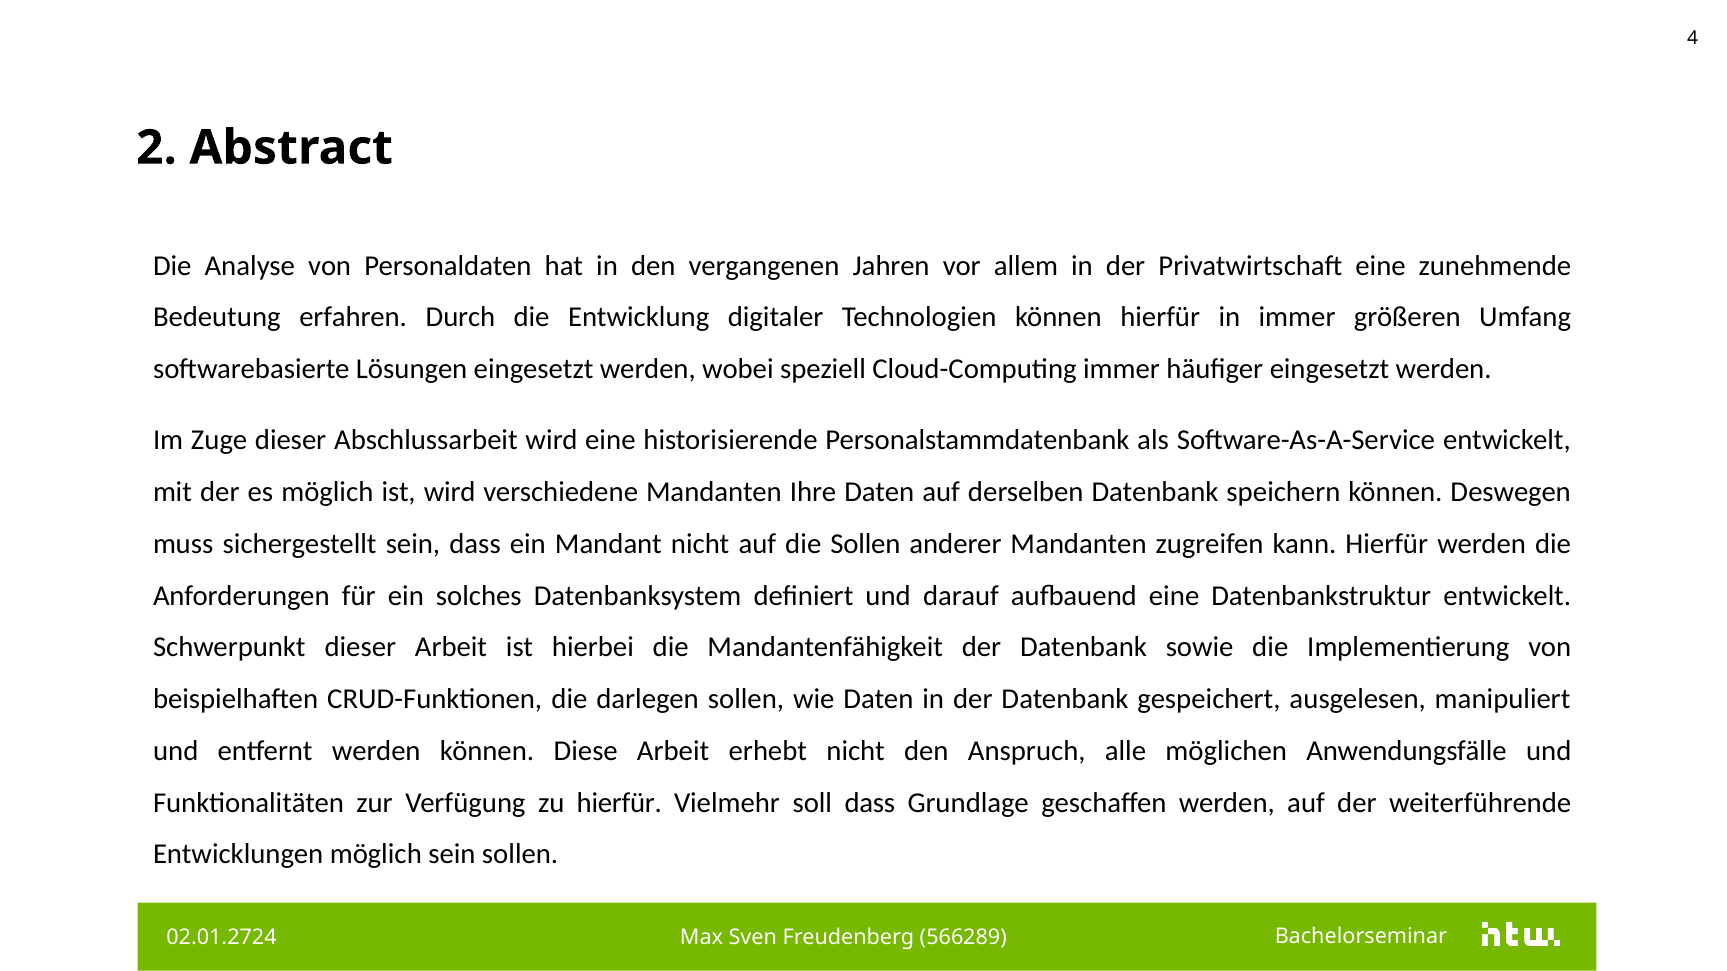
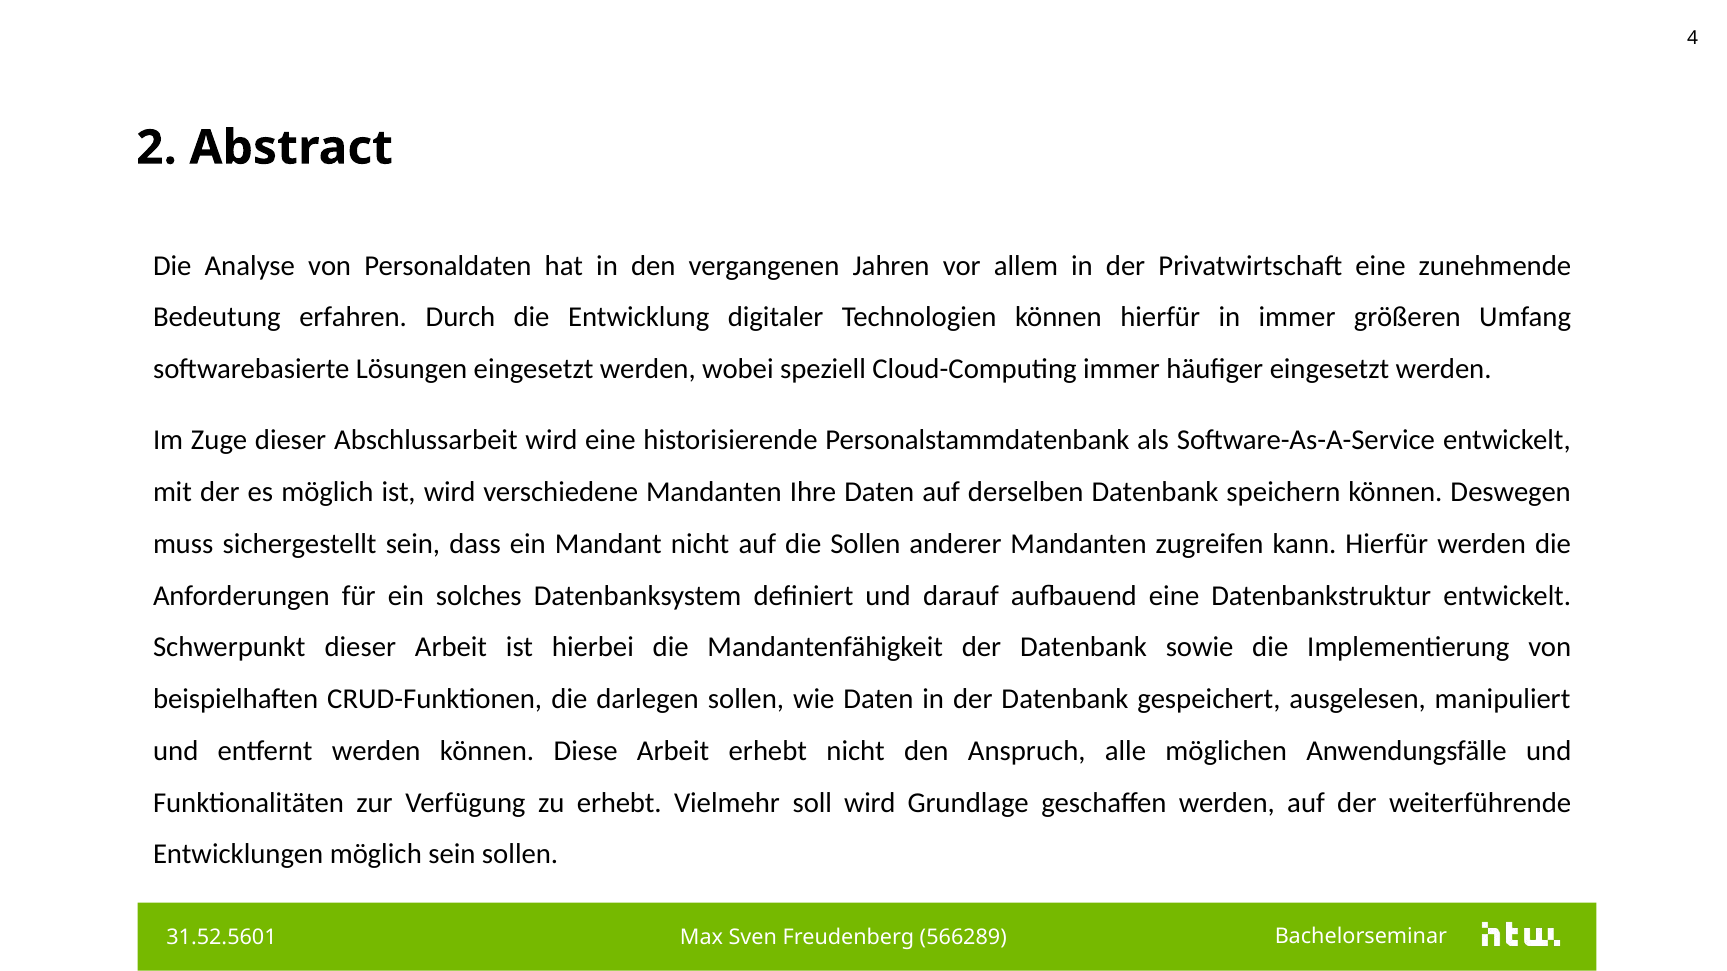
zu hierfür: hierfür -> erhebt (619, 803)
soll dass: dass -> wird (870, 803)
02.01.2724: 02.01.2724 -> 31.52.5601 (222, 937)
